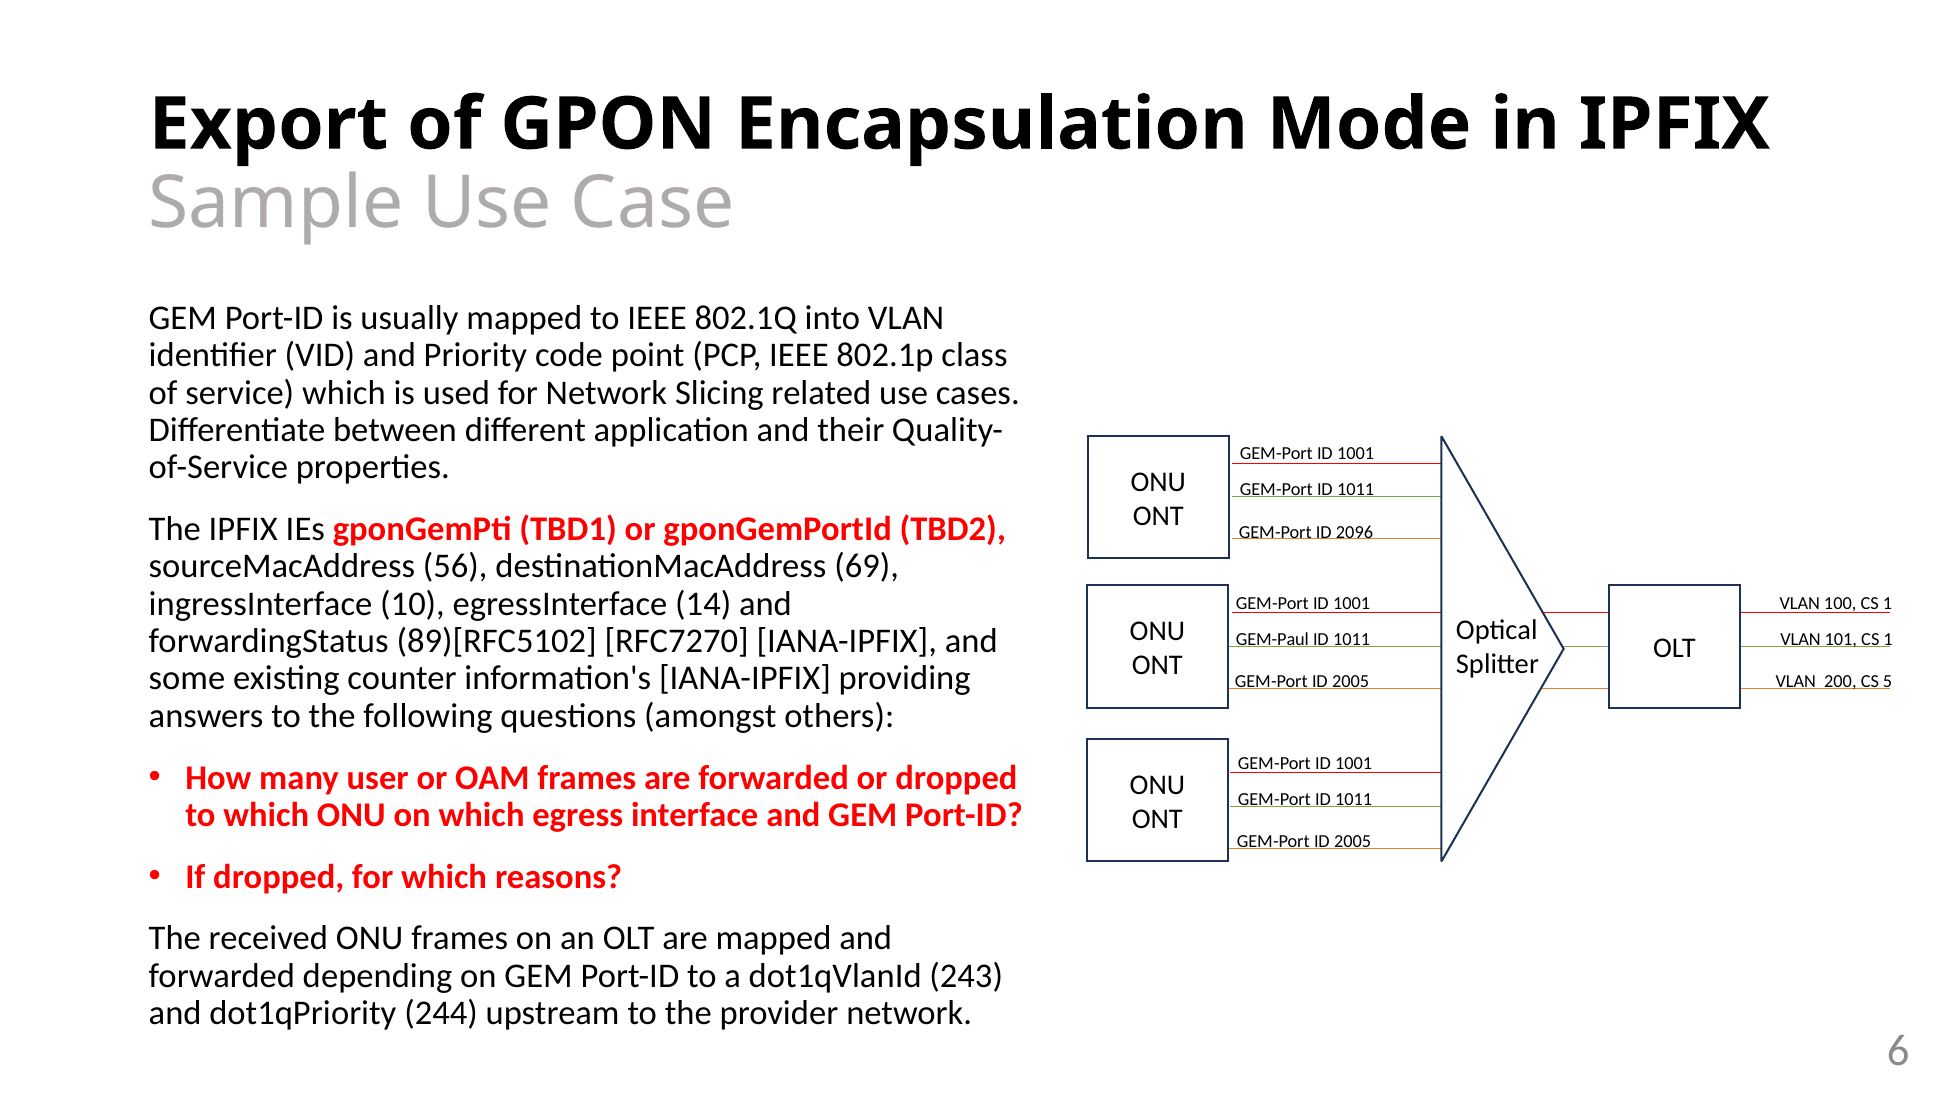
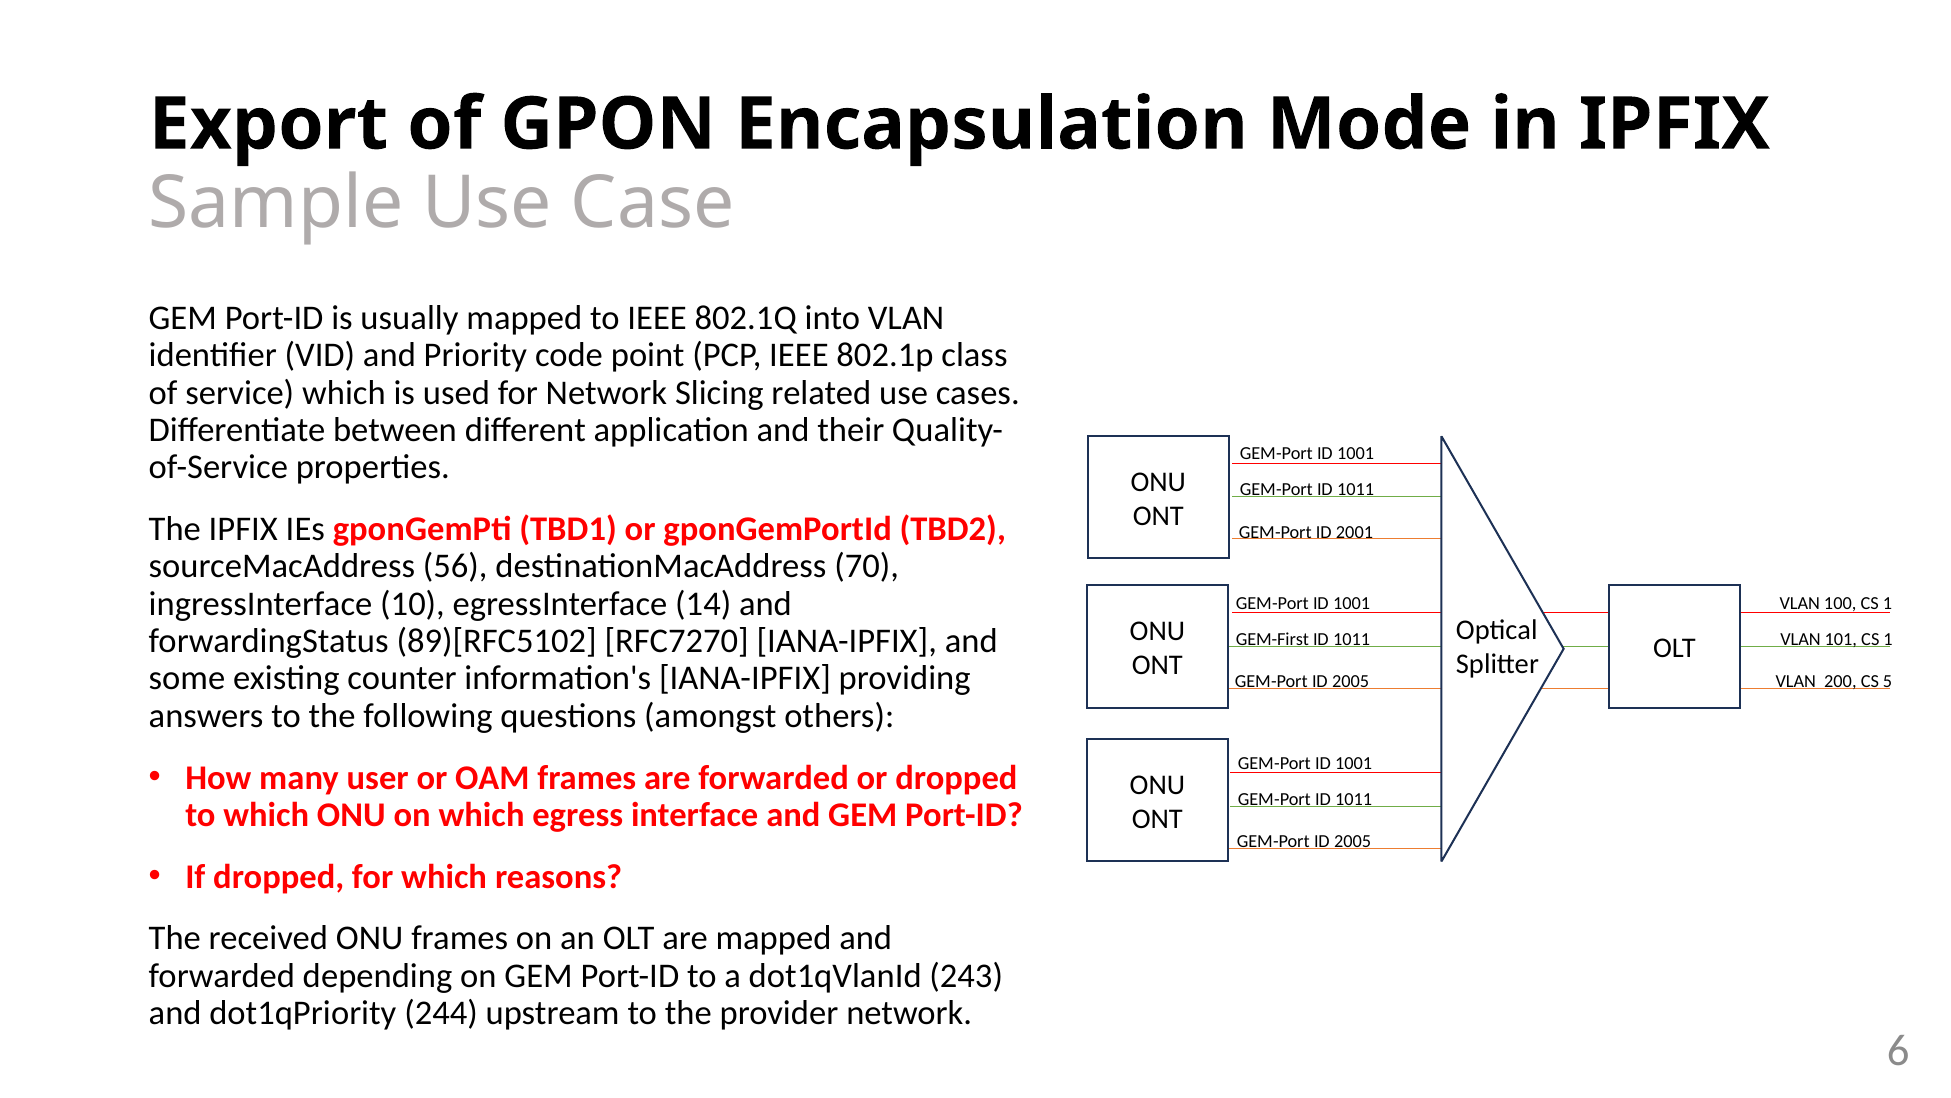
2096: 2096 -> 2001 (1355, 532)
69: 69 -> 70 (867, 566)
GEM-Paul: GEM-Paul -> GEM-First (1272, 639)
